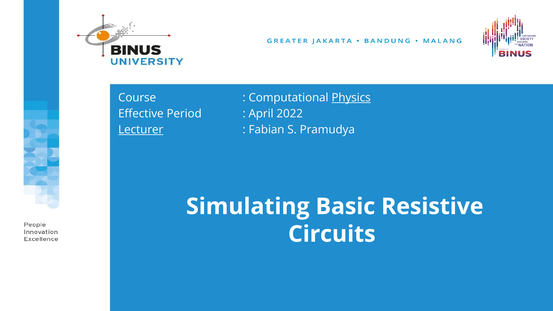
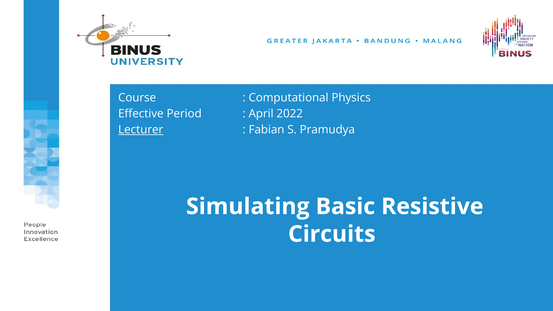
Physics underline: present -> none (351, 98)
